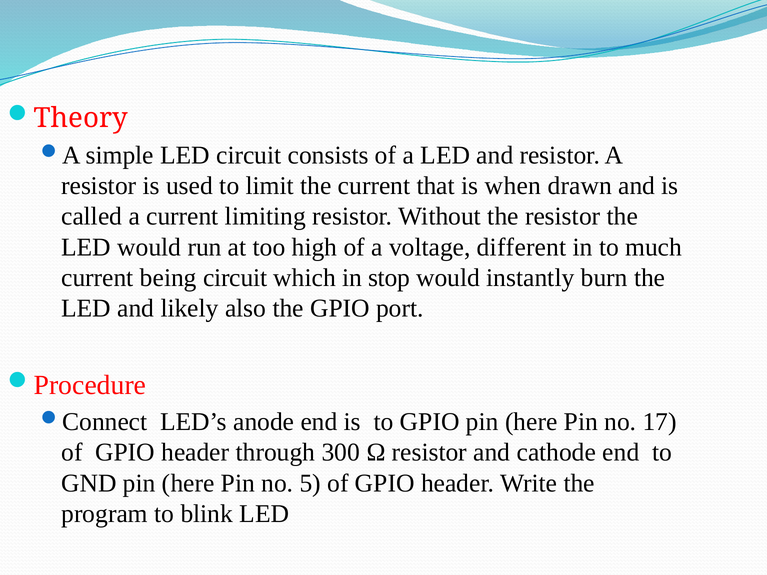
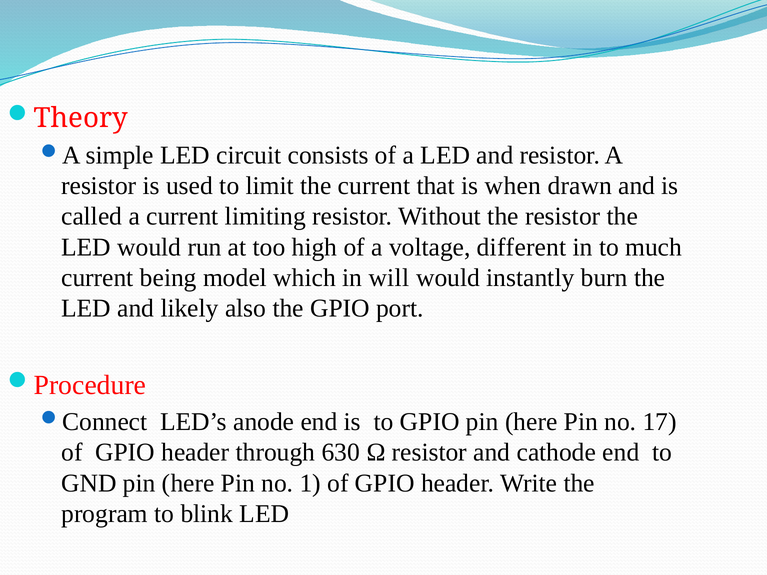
being circuit: circuit -> model (235, 278)
stop: stop -> will (389, 278)
300: 300 -> 630 (341, 453)
5: 5 -> 1 (310, 483)
